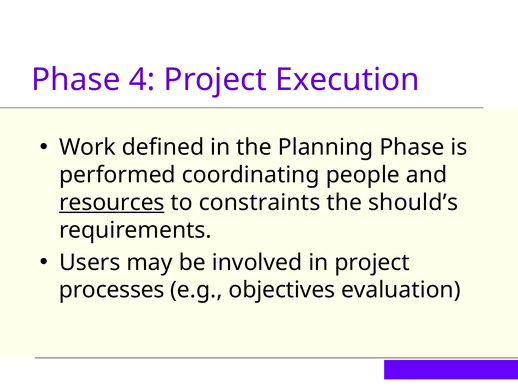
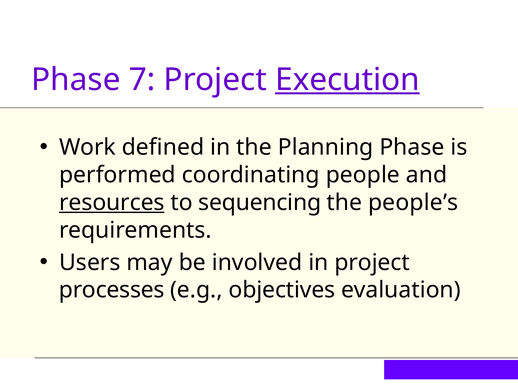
4: 4 -> 7 (142, 80)
Execution underline: none -> present (347, 80)
constraints: constraints -> sequencing (260, 203)
should’s: should’s -> people’s (413, 203)
